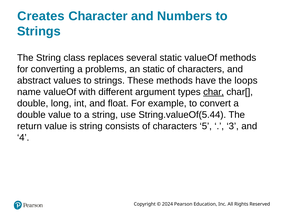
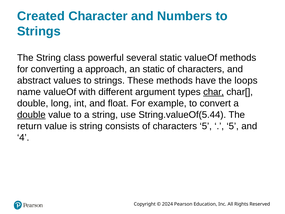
Creates: Creates -> Created (41, 16)
replaces: replaces -> powerful (106, 58)
problems: problems -> approach (106, 69)
double underline: none -> present (31, 115)
3: 3 -> 5 (233, 126)
